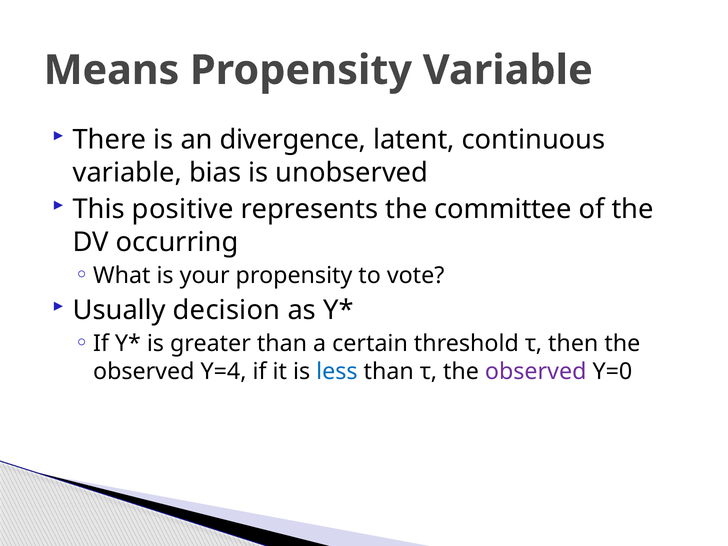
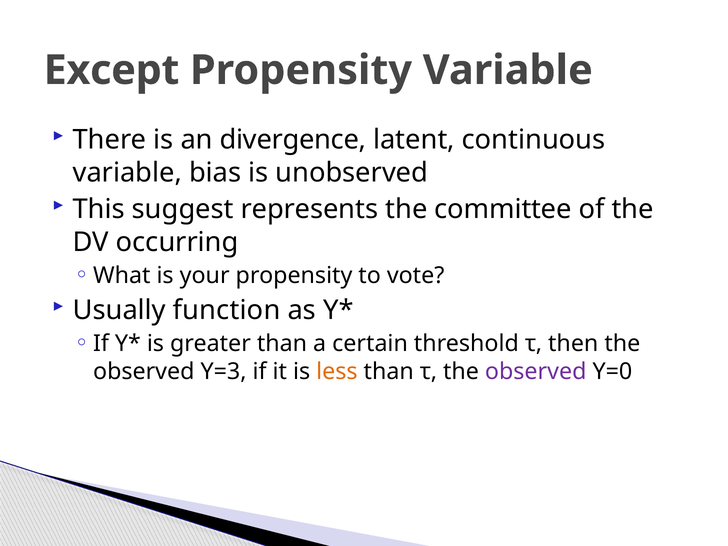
Means: Means -> Except (112, 70)
positive: positive -> suggest (183, 209)
decision: decision -> function (227, 310)
Y=4: Y=4 -> Y=3 (224, 371)
less colour: blue -> orange (337, 371)
